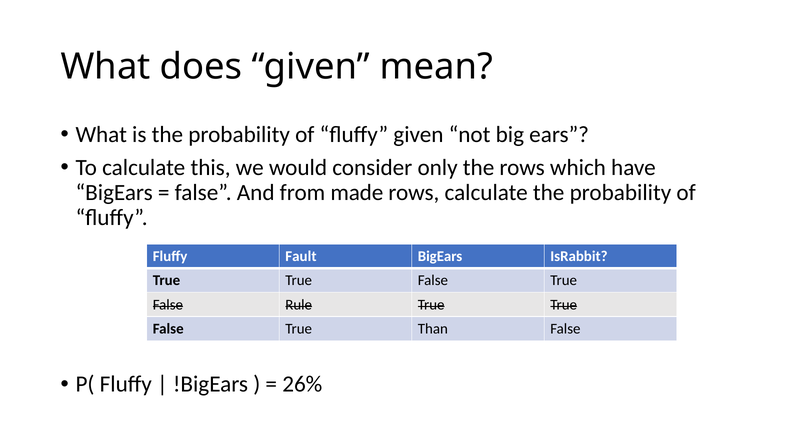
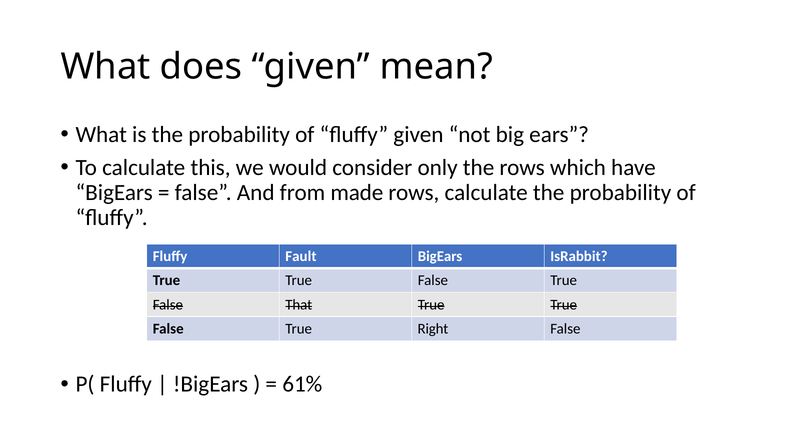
Rule: Rule -> That (299, 305)
Than: Than -> Right (433, 329)
26%: 26% -> 61% (302, 385)
